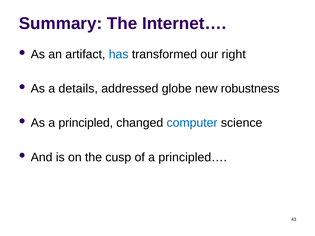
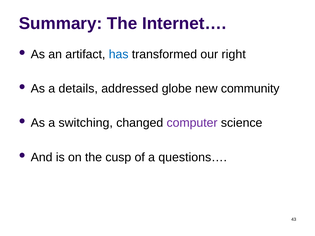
robustness: robustness -> community (250, 89)
principled: principled -> switching (86, 123)
computer colour: blue -> purple (192, 123)
principled…: principled… -> questions… (193, 157)
